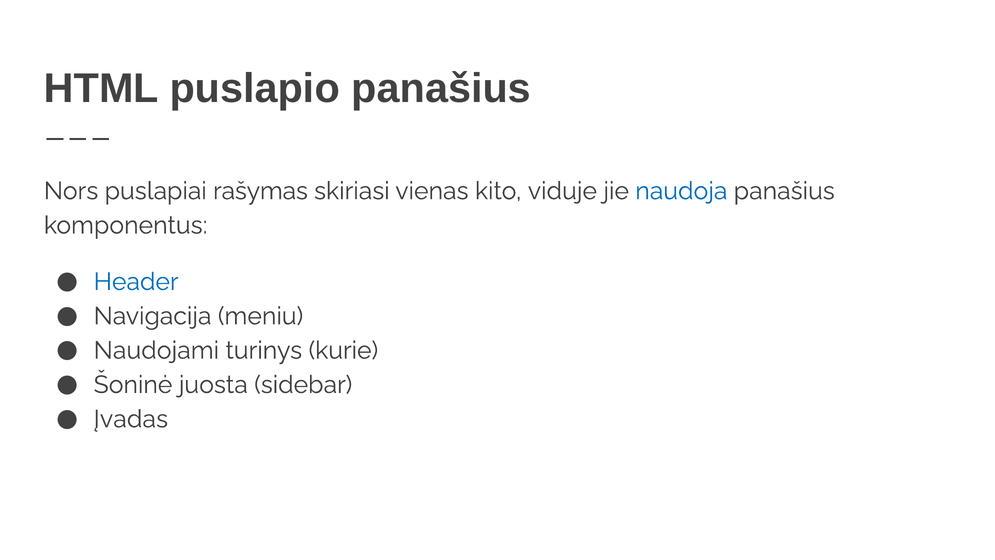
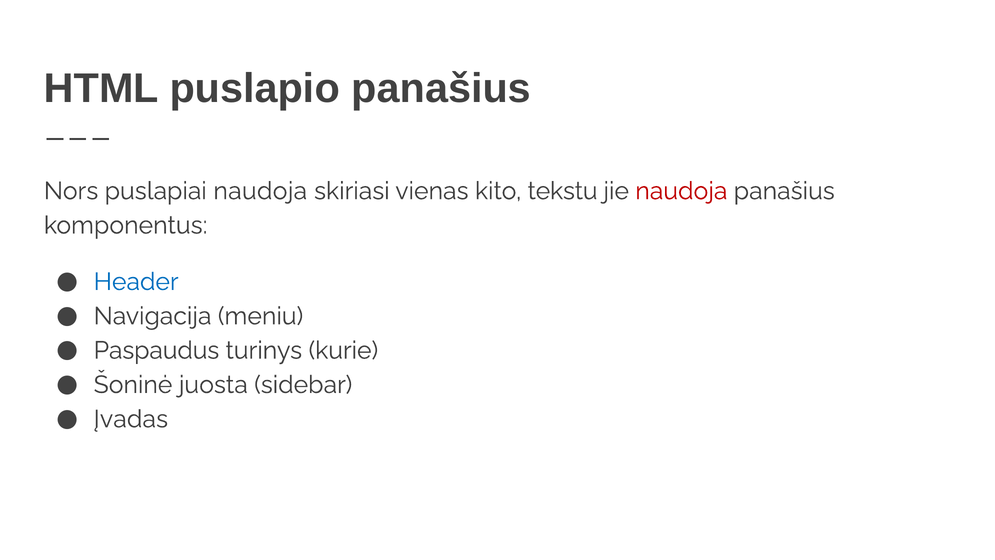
puslapiai rašymas: rašymas -> naudoja (260, 191)
viduje: viduje -> tekstu (563, 191)
naudoja colour: blue -> red (681, 191)
Naudojami: Naudojami -> Paspaudus (156, 350)
